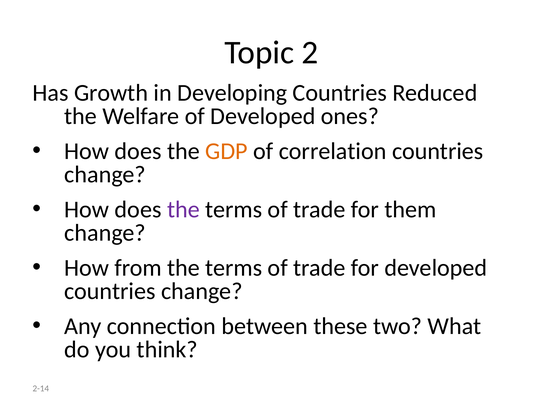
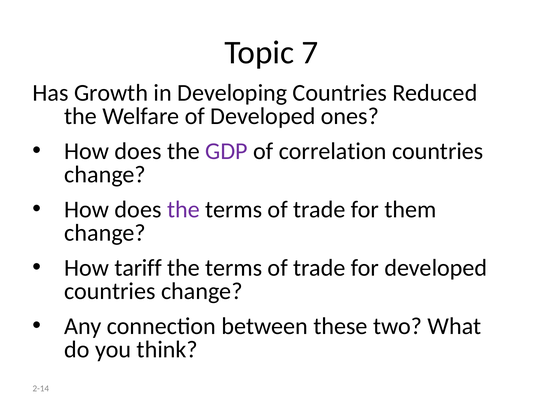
2: 2 -> 7 (310, 53)
GDP colour: orange -> purple (226, 151)
from: from -> tariff (138, 268)
